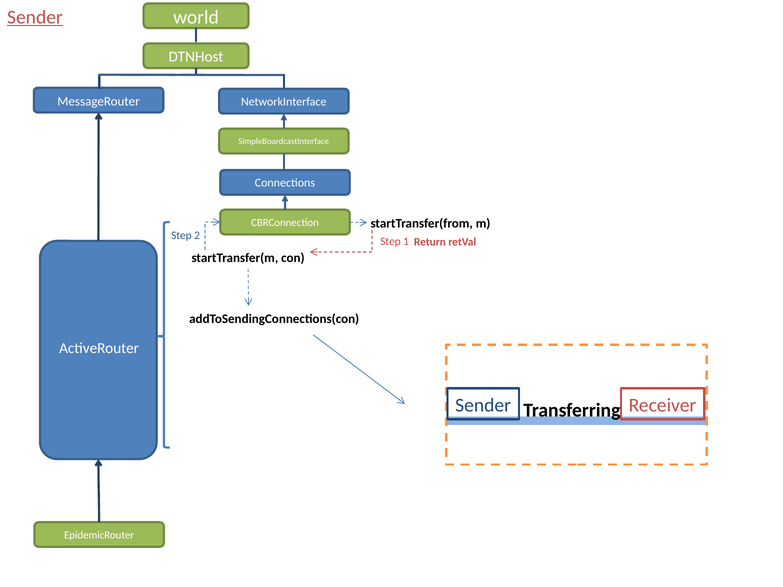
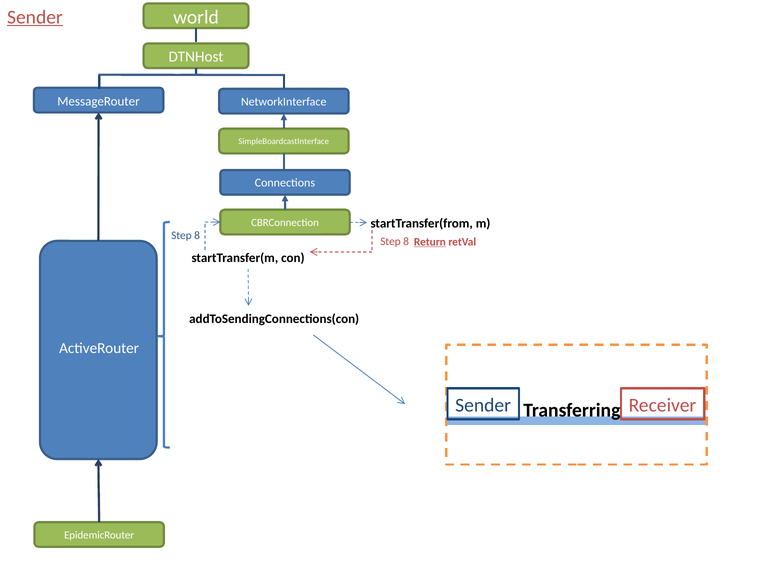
2: 2 -> 8 (197, 235)
1: 1 -> 8 (406, 242)
Return underline: none -> present (430, 242)
